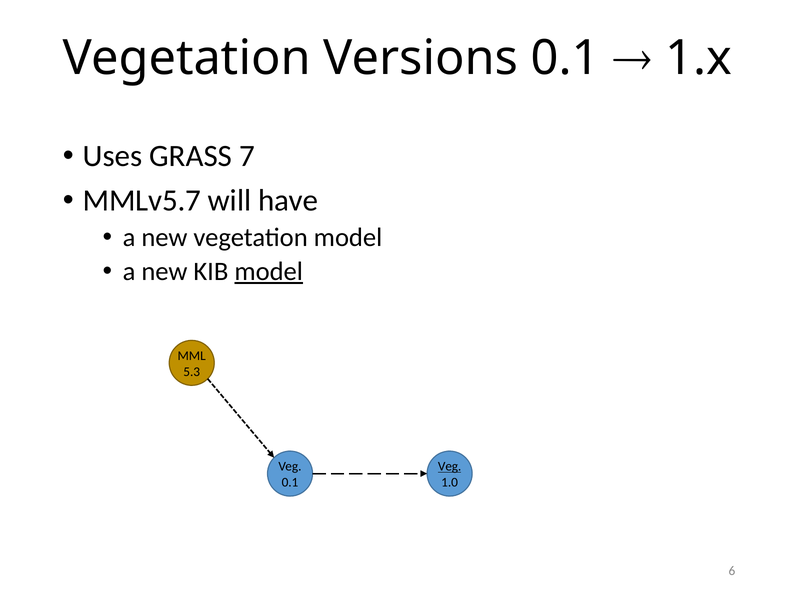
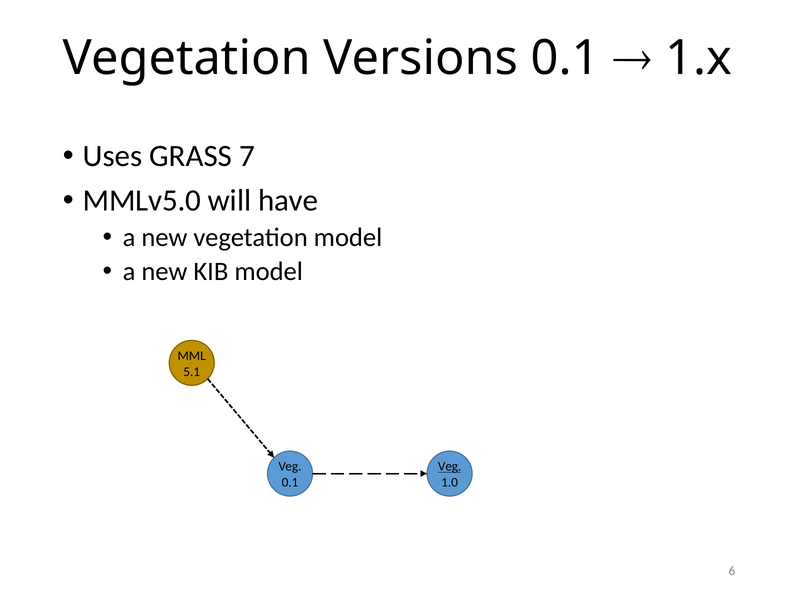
MMLv5.7: MMLv5.7 -> MMLv5.0 (142, 201)
model underline: present -> none (269, 272)
5.3: 5.3 -> 5.1 (192, 372)
